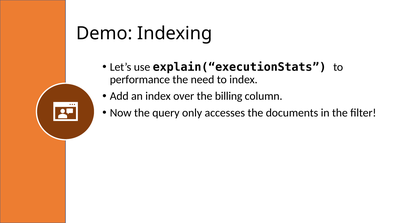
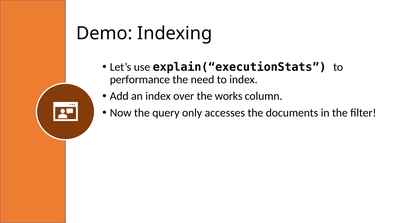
billing: billing -> works (229, 96)
